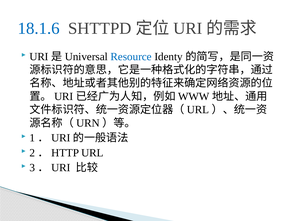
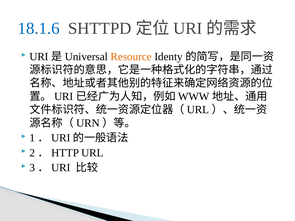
Resource colour: blue -> orange (131, 57)
